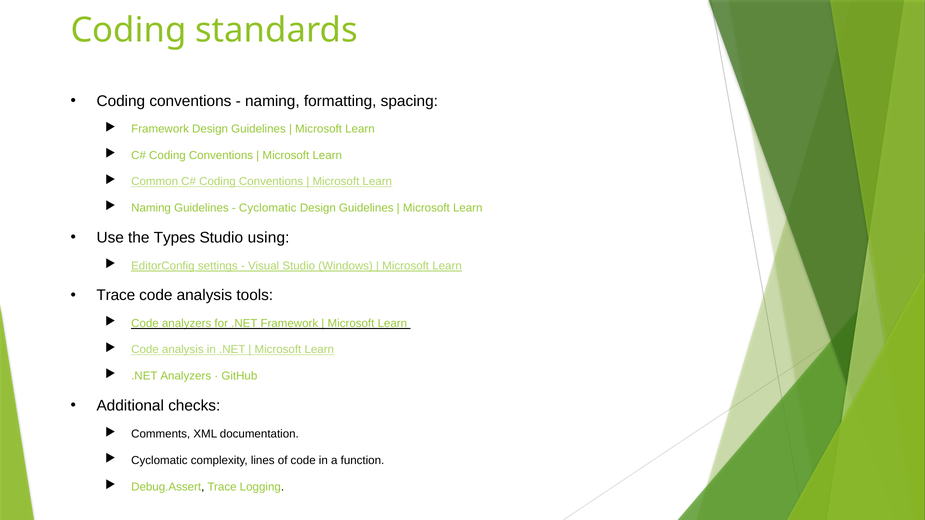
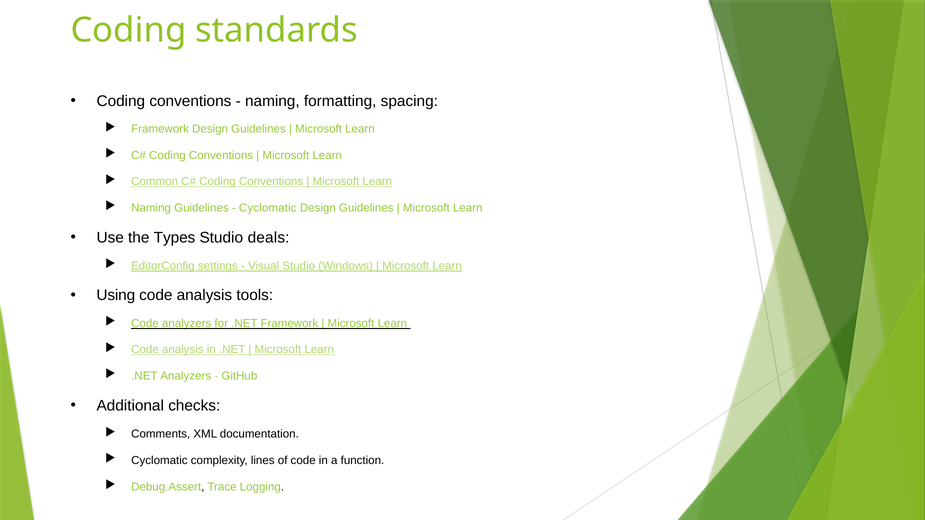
using: using -> deals (269, 238)
Trace: Trace -> Using (116, 296)
